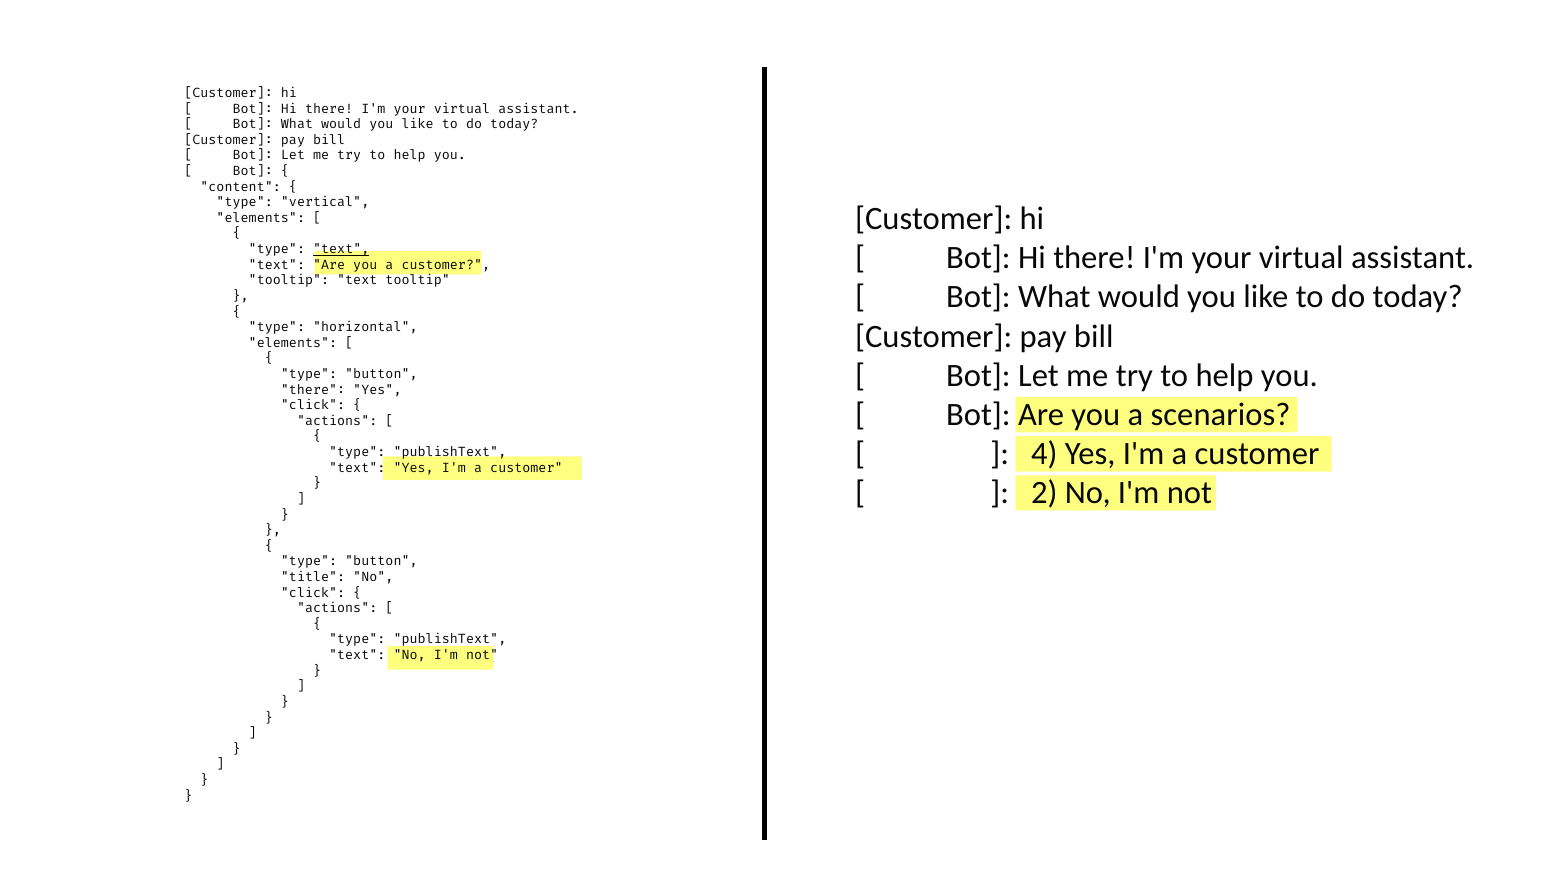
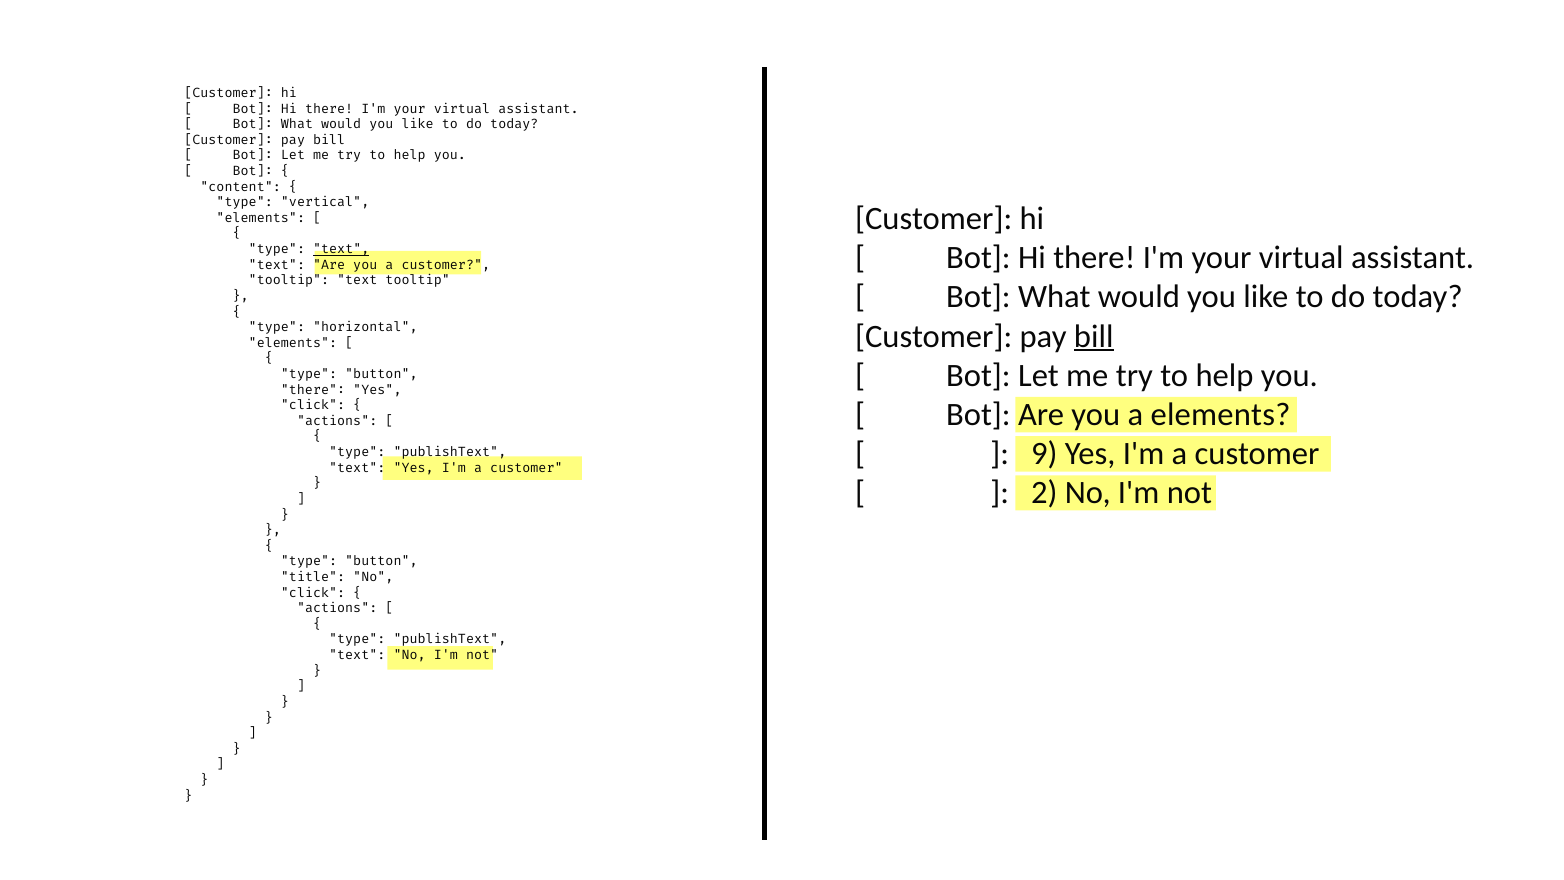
bill underline: none -> present (1094, 336)
a scenarios: scenarios -> elements (1220, 414)
4: 4 -> 9 (1044, 453)
